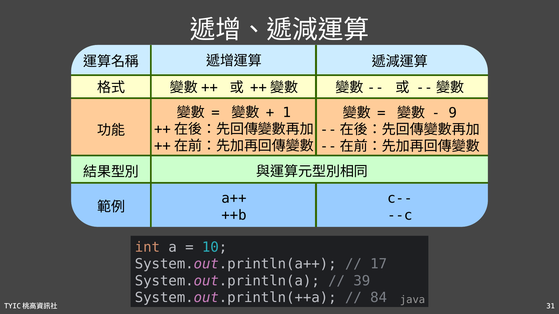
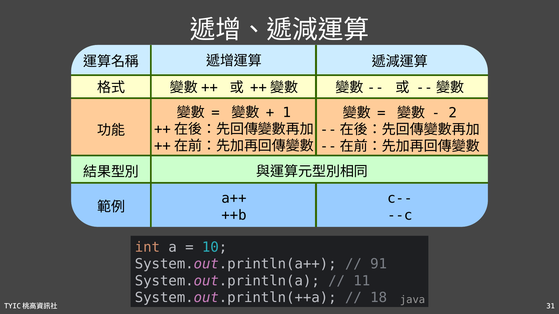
9: 9 -> 2 (453, 113)
17: 17 -> 91 (379, 264)
39: 39 -> 11 (362, 281)
84: 84 -> 18 (379, 298)
